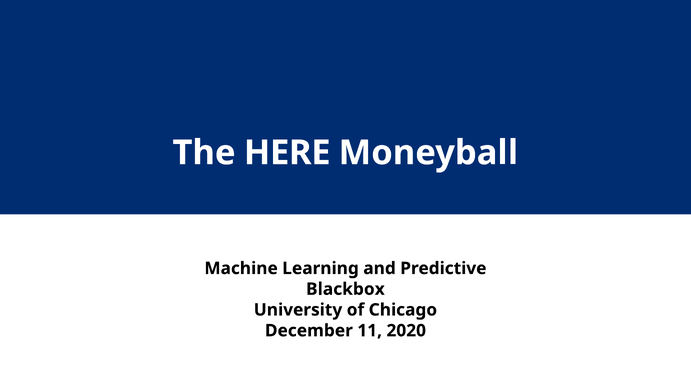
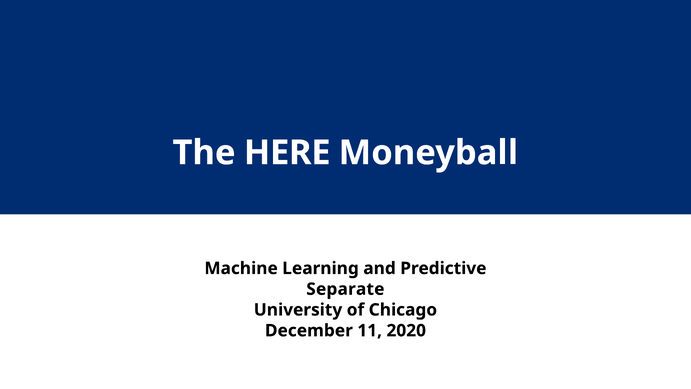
Blackbox: Blackbox -> Separate (345, 289)
